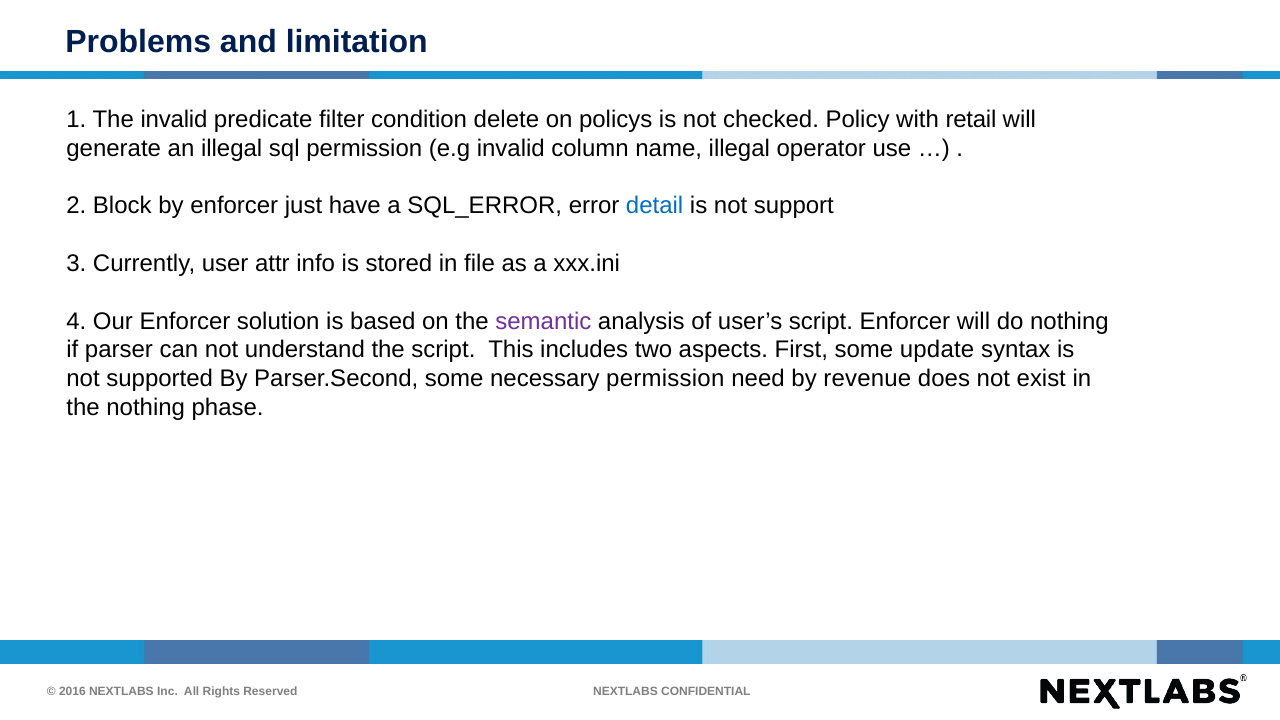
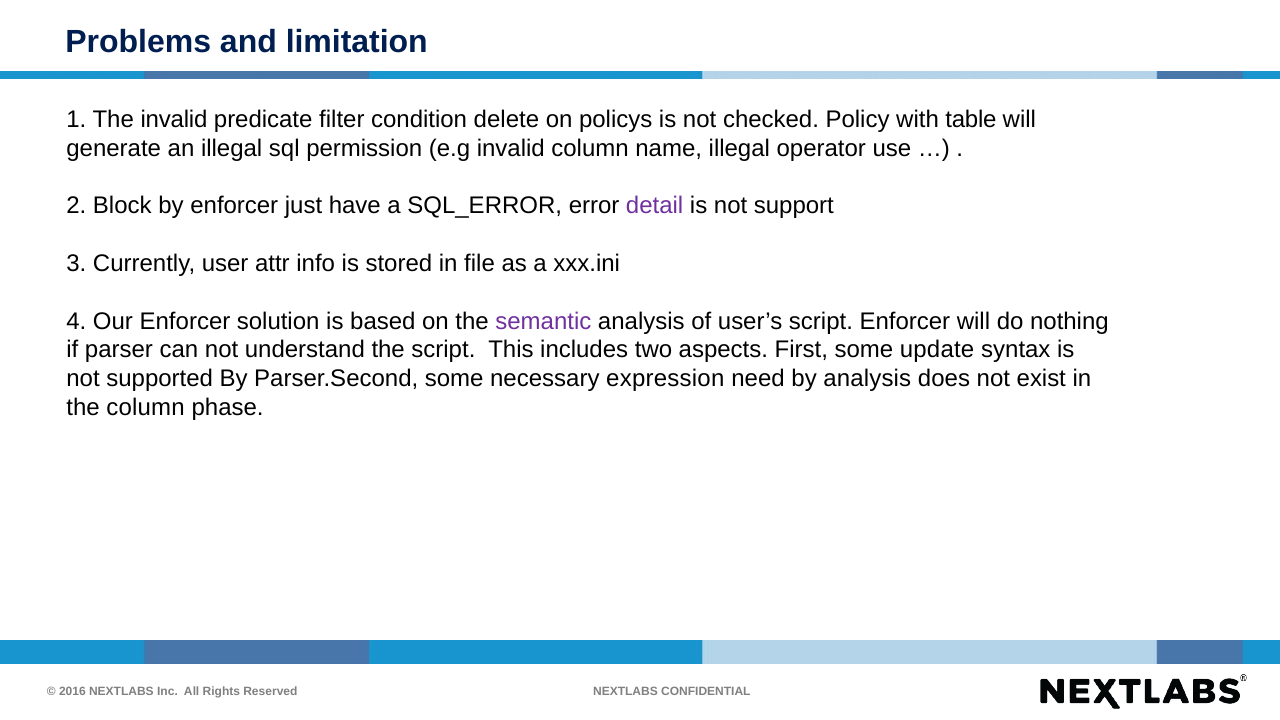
retail: retail -> table (971, 120)
detail colour: blue -> purple (655, 206)
necessary permission: permission -> expression (665, 379)
by revenue: revenue -> analysis (867, 379)
the nothing: nothing -> column (146, 408)
